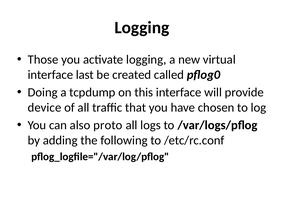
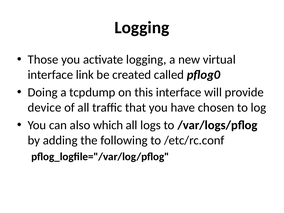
last: last -> link (85, 75)
proto: proto -> which (108, 125)
